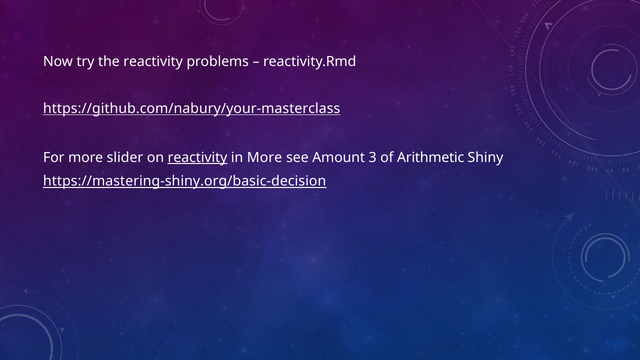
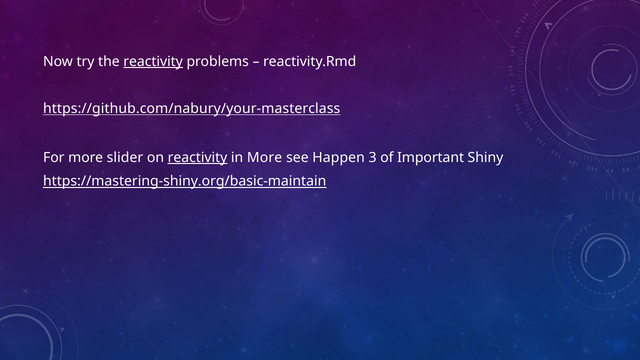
reactivity underline: none -> present (153, 61)
Amount: Amount -> Happen (339, 158)
Arithmetic: Arithmetic -> Important (431, 158)
https://mastering-shiny.org/basic-decision: https://mastering-shiny.org/basic-decision -> https://mastering-shiny.org/basic-maintain (185, 181)
